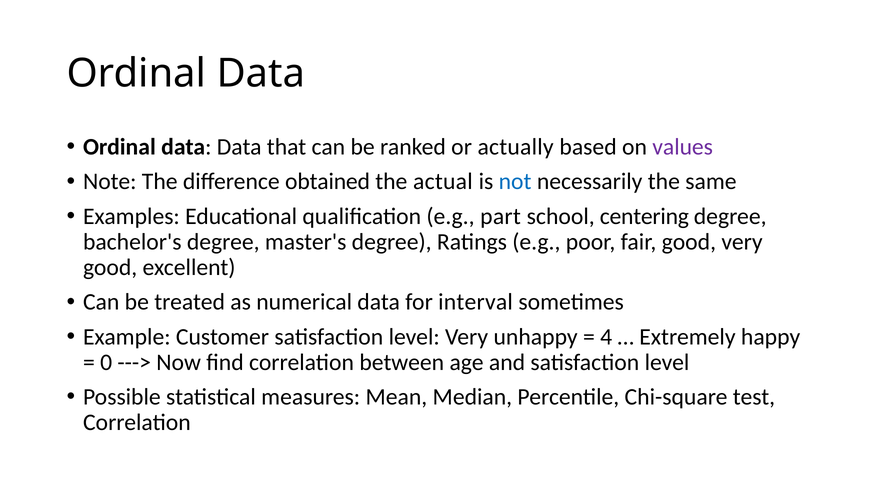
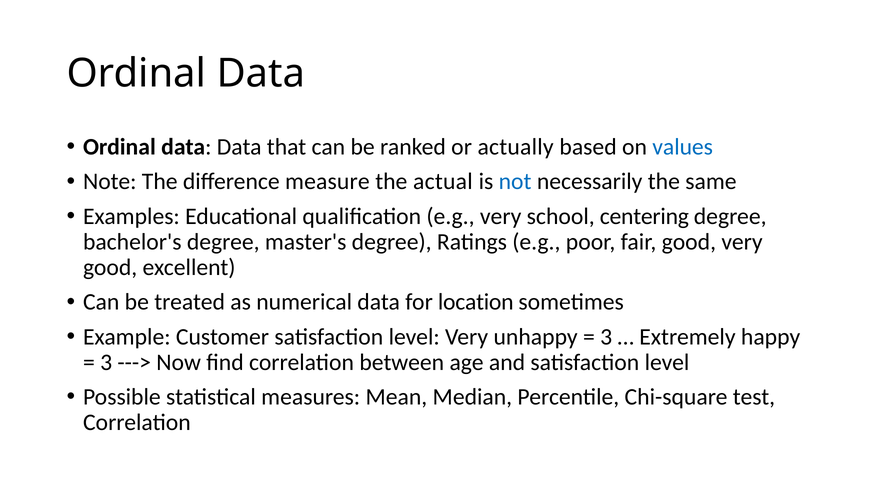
values colour: purple -> blue (683, 147)
obtained: obtained -> measure (327, 181)
e.g part: part -> very (501, 216)
interval: interval -> location (476, 302)
4: 4 -> 3 (606, 337)
0: 0 -> 3 (106, 362)
